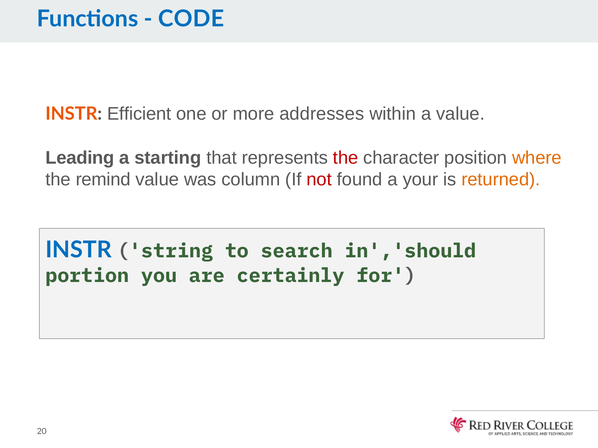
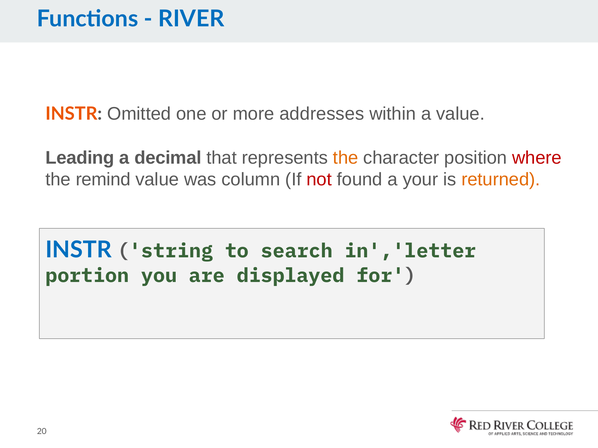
CODE: CODE -> RIVER (191, 19)
Efficient: Efficient -> Omitted (139, 114)
starting: starting -> decimal (168, 158)
the colour: red -> orange (346, 158)
where colour: orange -> red (537, 158)
in','should: in','should -> in','letter (410, 251)
certainly: certainly -> displayed (291, 276)
